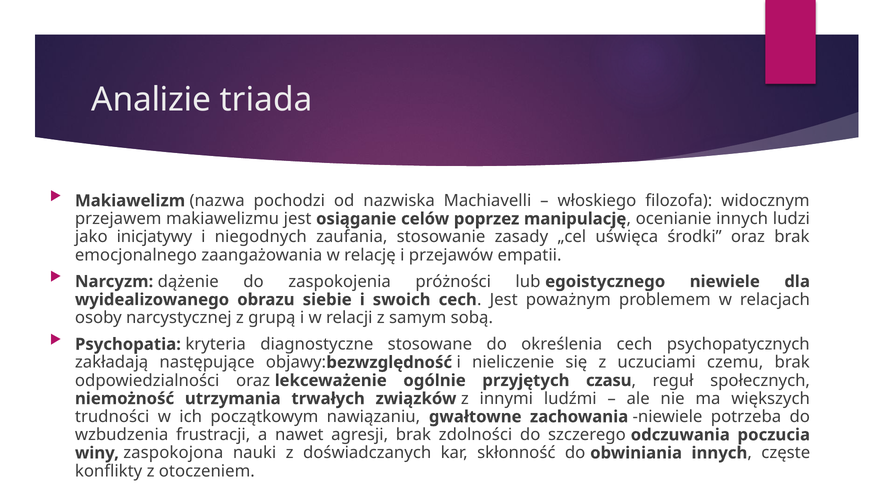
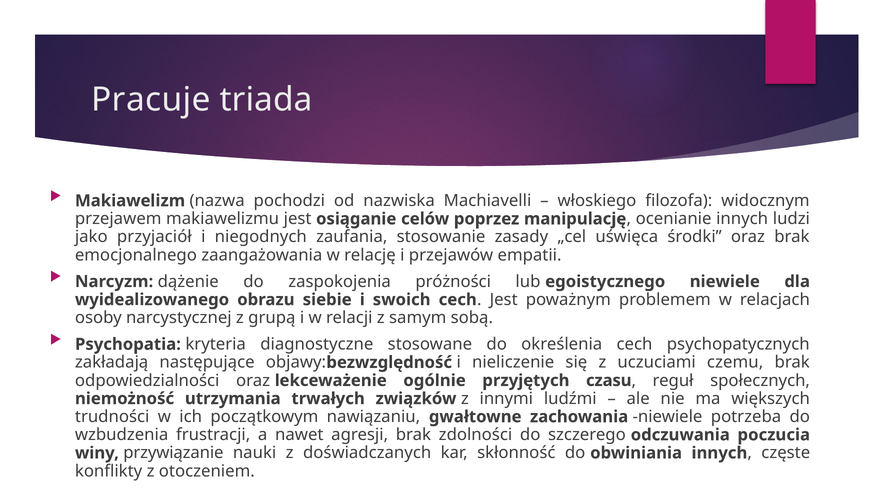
Analizie: Analizie -> Pracuje (151, 100)
inicjatywy: inicjatywy -> przyjaciół (154, 237)
zaspokojona: zaspokojona -> przywiązanie (173, 453)
